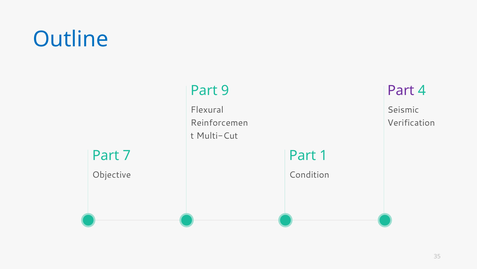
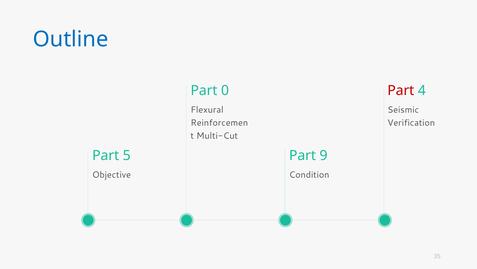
9: 9 -> 0 (225, 90)
Part colour: purple -> red (401, 90)
7: 7 -> 5 (127, 155)
1: 1 -> 9 (324, 155)
